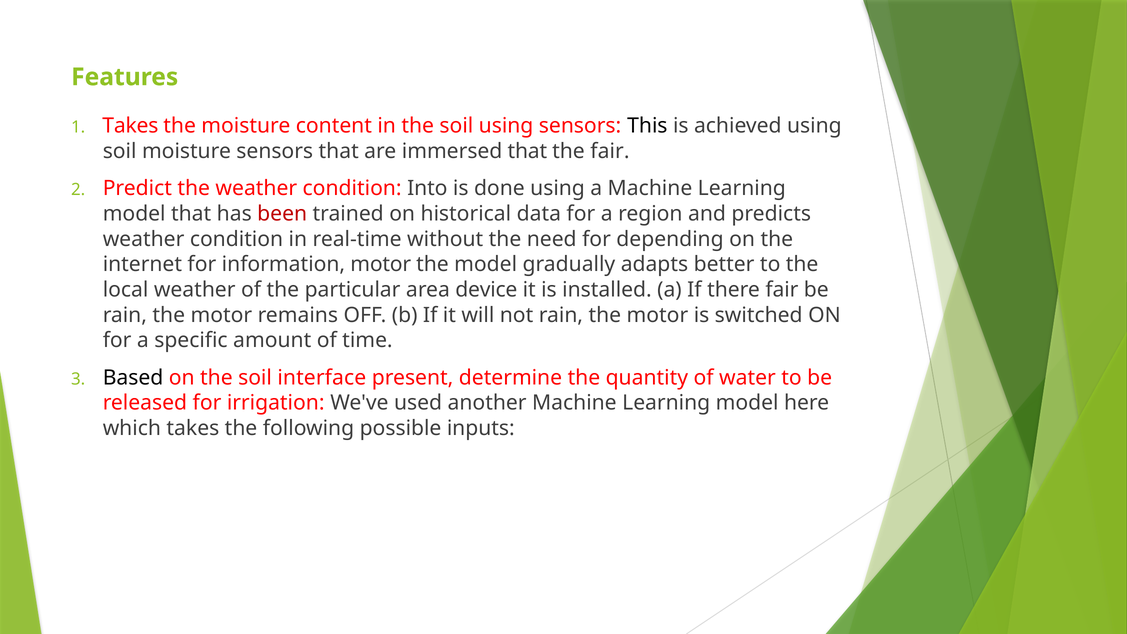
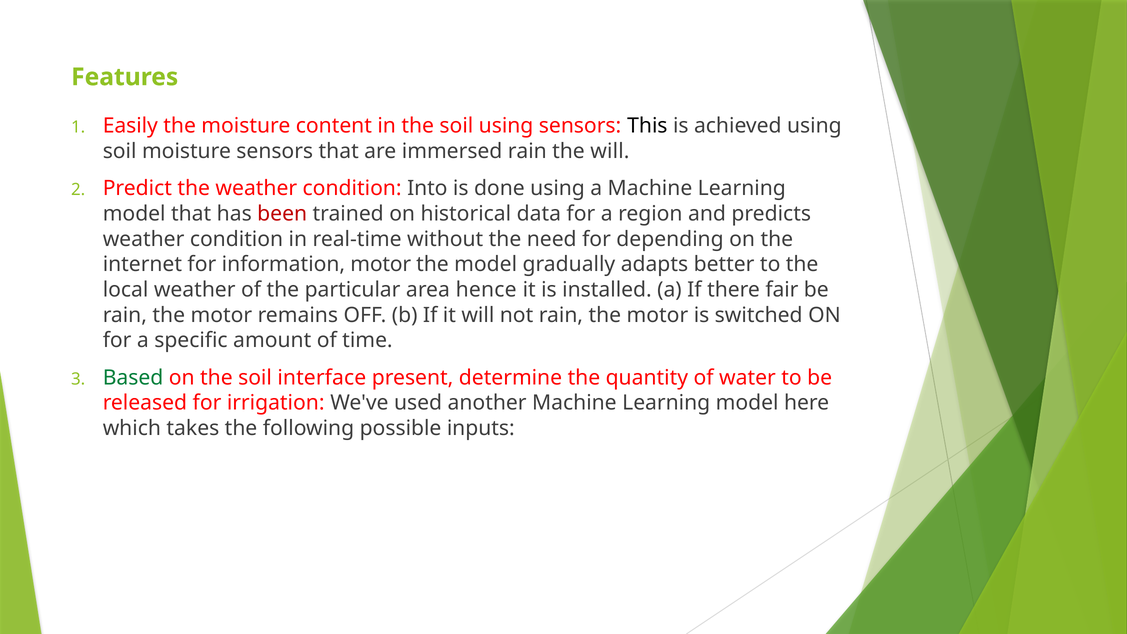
Takes: Takes -> Easily (130, 126)
immersed that: that -> rain (527, 151)
the fair: fair -> will (610, 151)
device: device -> hence (486, 290)
Based colour: black -> green (133, 378)
